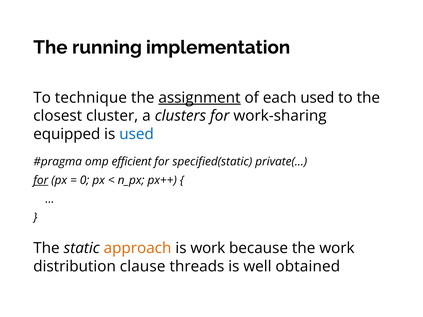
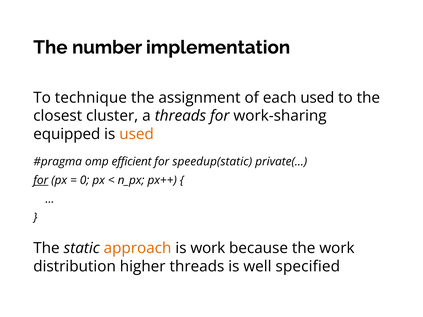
running: running -> number (107, 47)
assignment underline: present -> none (199, 98)
a clusters: clusters -> threads (180, 116)
used colour: blue -> orange (137, 134)
specified(static: specified(static -> speedup(static (212, 162)
clause: clause -> higher (143, 267)
obtained: obtained -> specified (308, 267)
